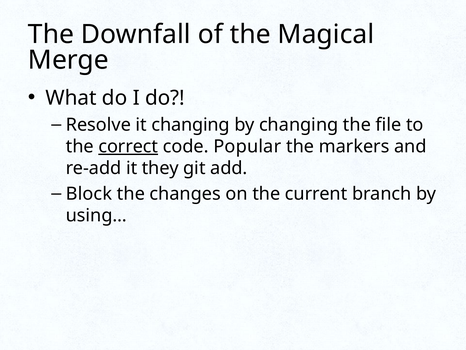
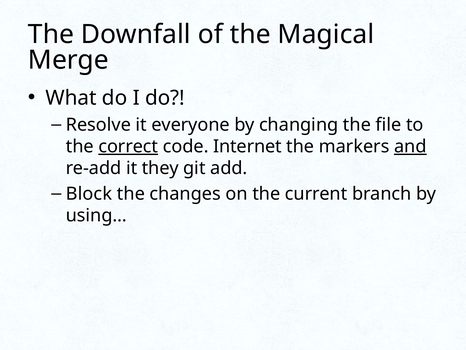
it changing: changing -> everyone (191, 125)
Popular: Popular -> Internet (247, 146)
and underline: none -> present (410, 146)
